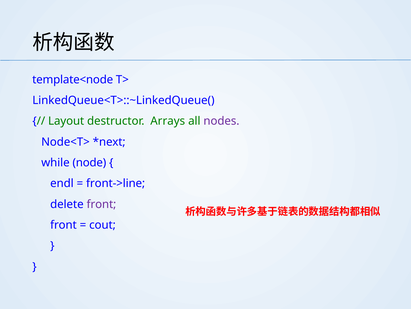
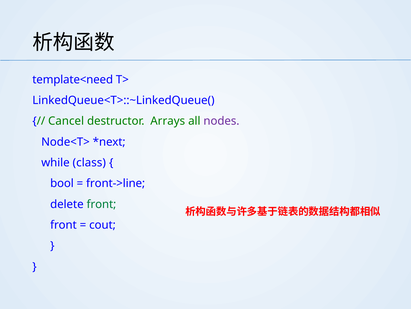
template<node: template<node -> template<need (73, 79)
Layout: Layout -> Cancel (66, 121)
node: node -> class (89, 162)
endl: endl -> bool (62, 183)
front colour: purple -> green (101, 204)
